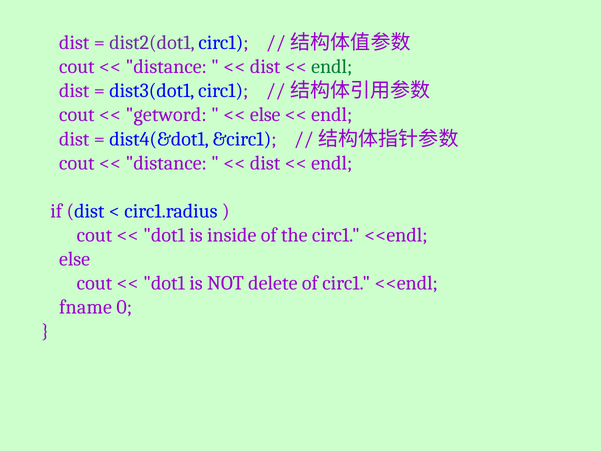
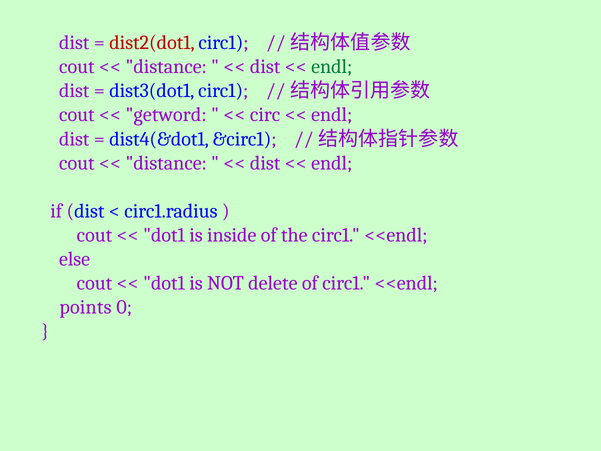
dist2(dot1 colour: purple -> red (152, 43)
else: else -> circ (265, 115)
fname: fname -> points (85, 307)
